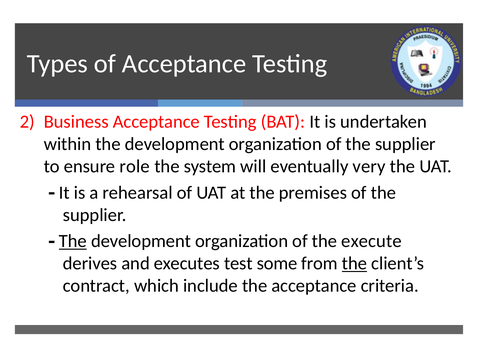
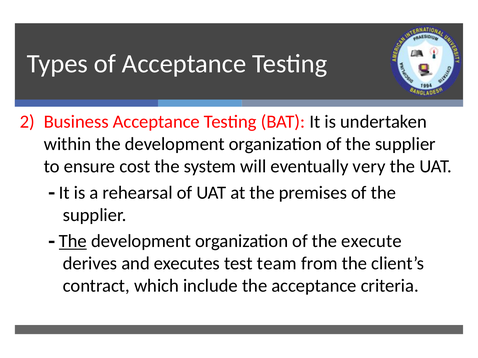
role: role -> cost (135, 167)
some: some -> team (277, 264)
the underline: present -> none (355, 264)
